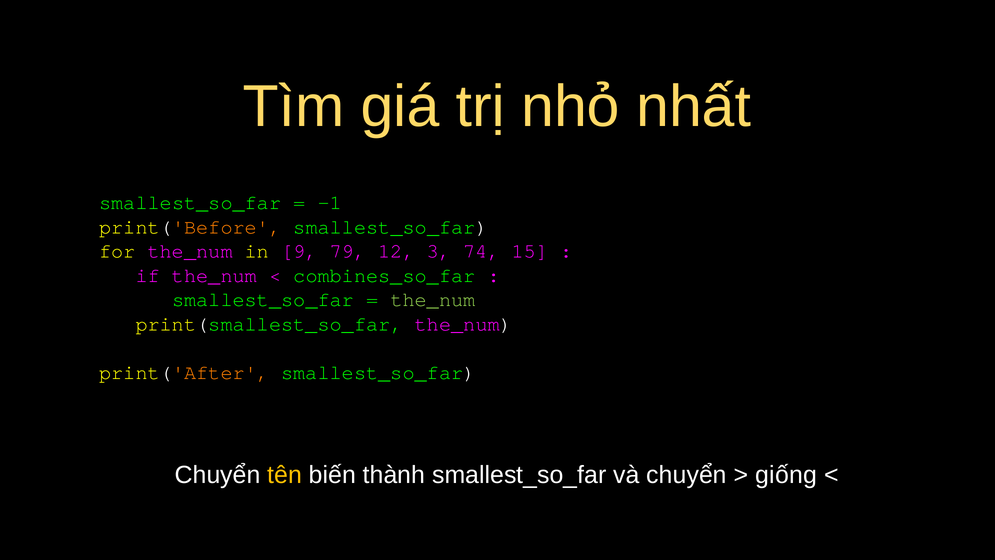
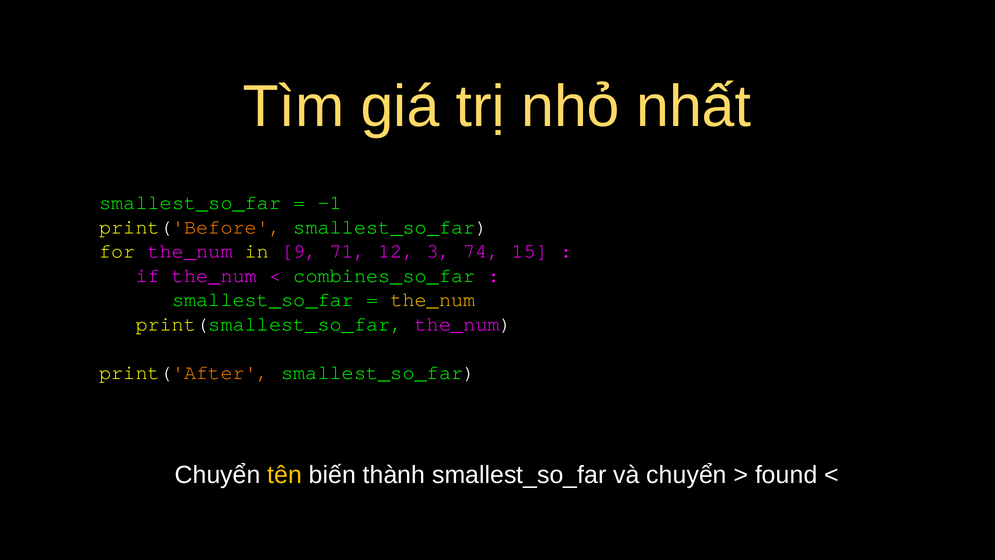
79: 79 -> 71 (348, 251)
the_num colour: light green -> yellow (433, 299)
giống: giống -> found (786, 475)
